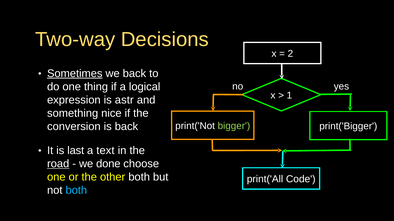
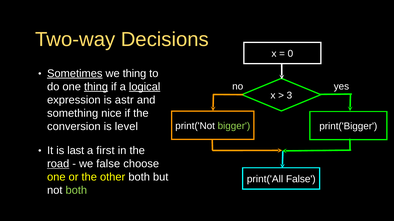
2: 2 -> 0 (290, 54)
we back: back -> thing (134, 74)
thing underline: none -> present (96, 87)
logical underline: none -> present (145, 87)
1: 1 -> 3 (289, 96)
is back: back -> level (126, 127)
text: text -> first (105, 151)
we done: done -> false (108, 164)
print('All Code: Code -> False (301, 180)
both colour: light blue -> light green (76, 191)
